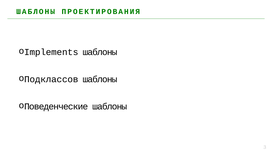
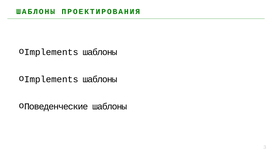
Подклассов: Подклассов -> Implements (51, 79)
